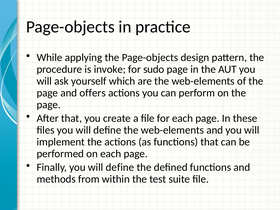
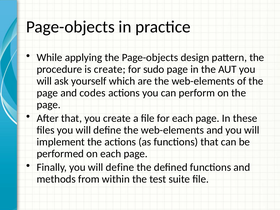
is invoke: invoke -> create (110, 69)
offers: offers -> codes (93, 93)
